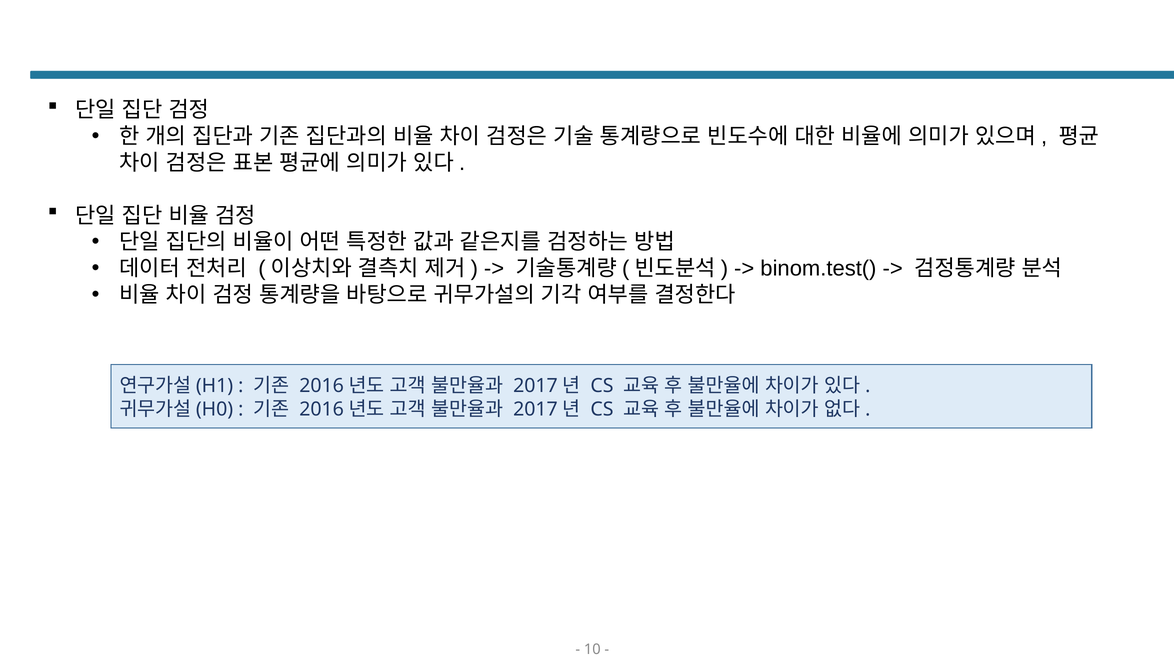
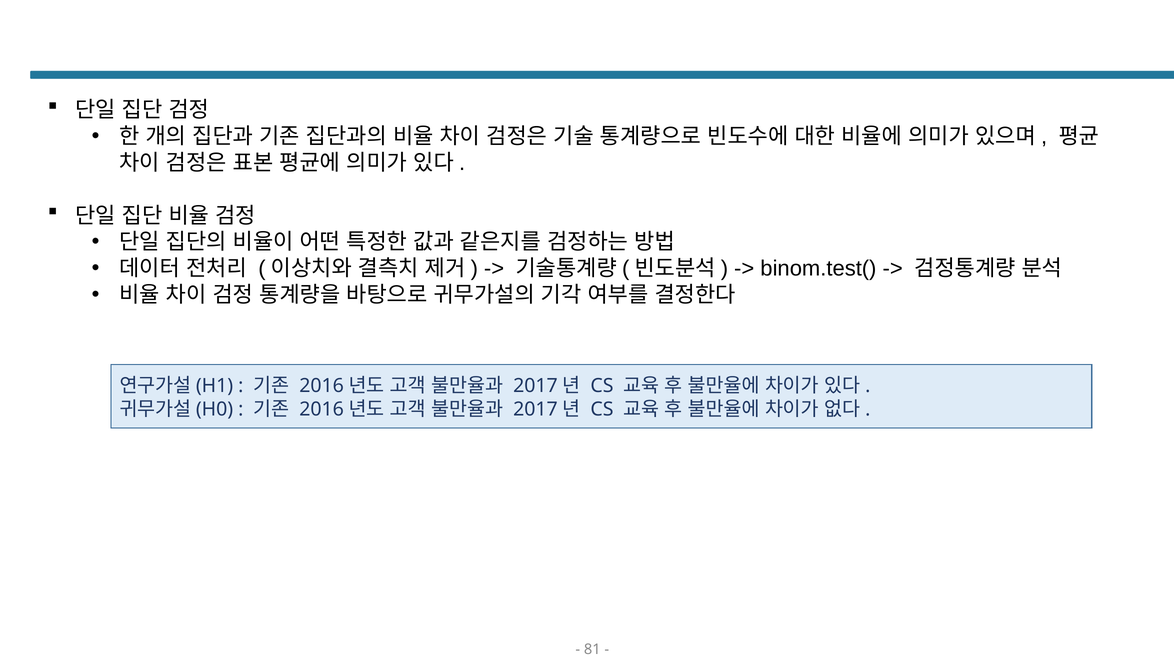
10: 10 -> 81 (592, 650)
